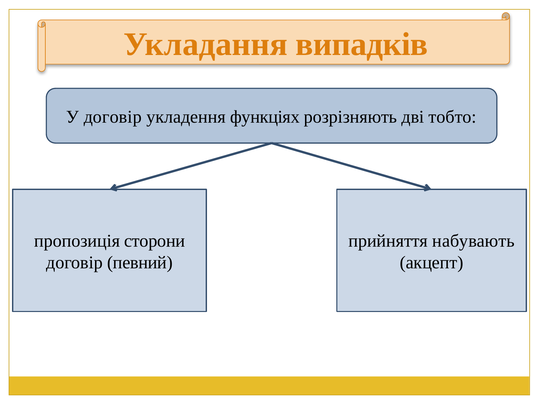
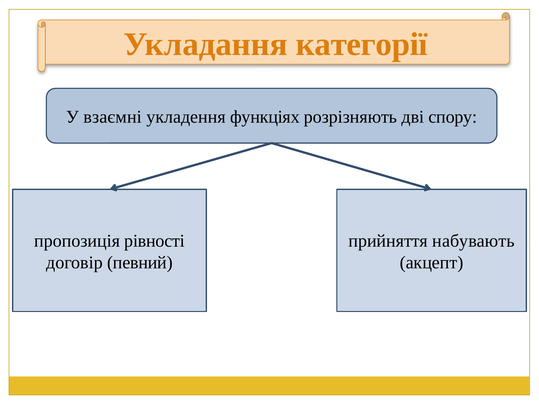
випадків: випадків -> категорії (362, 44)
У договiр: договiр -> взаємні (113, 117)
тобто: тобто -> спору (453, 117)
сторони: сторони -> рівності (155, 241)
